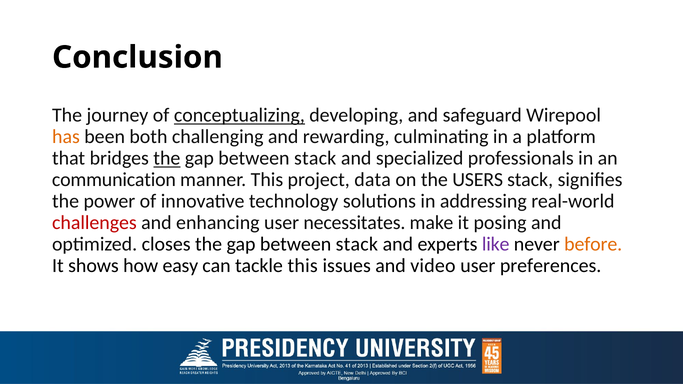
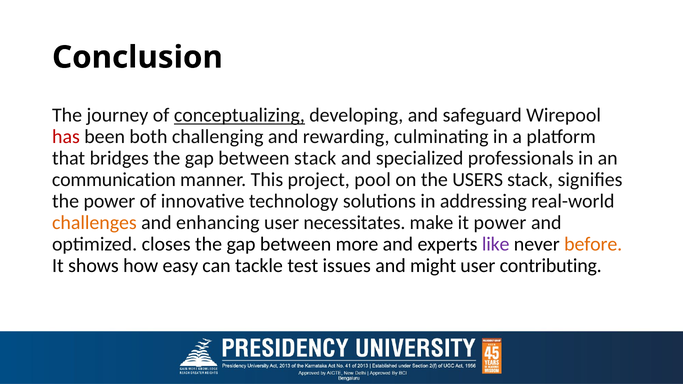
has colour: orange -> red (66, 137)
the underline: present -> none (167, 158)
data: data -> pool (373, 180)
challenges colour: red -> orange (94, 223)
it posing: posing -> power (500, 223)
stack: stack -> more (357, 244)
tackle this: this -> test (303, 266)
video: video -> might (433, 266)
preferences: preferences -> contributing (551, 266)
